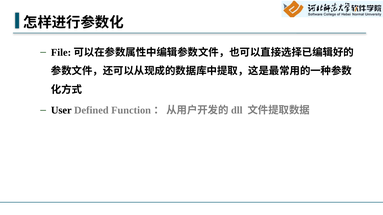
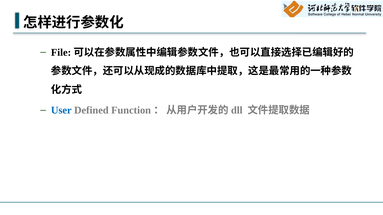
User colour: black -> blue (61, 110)
